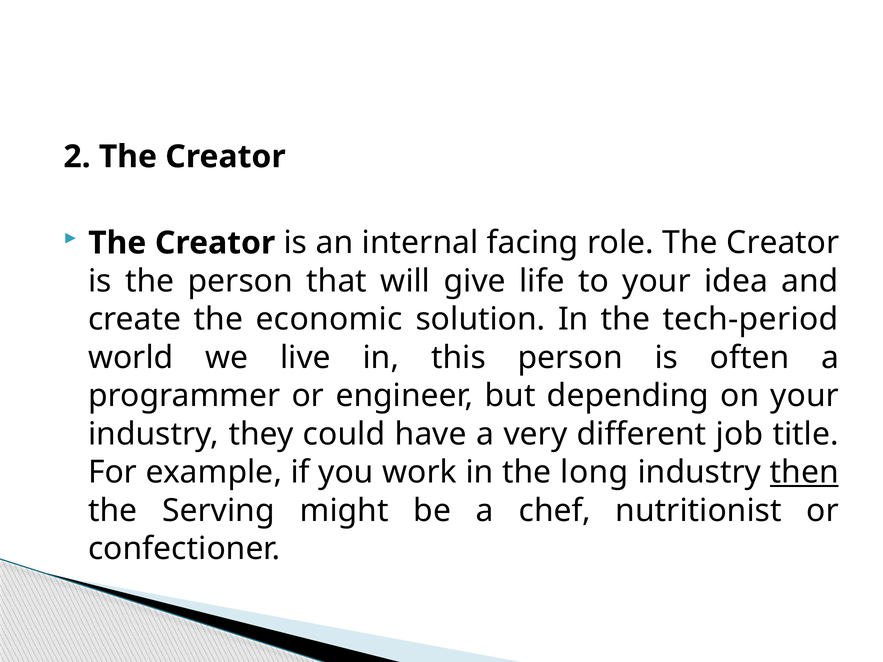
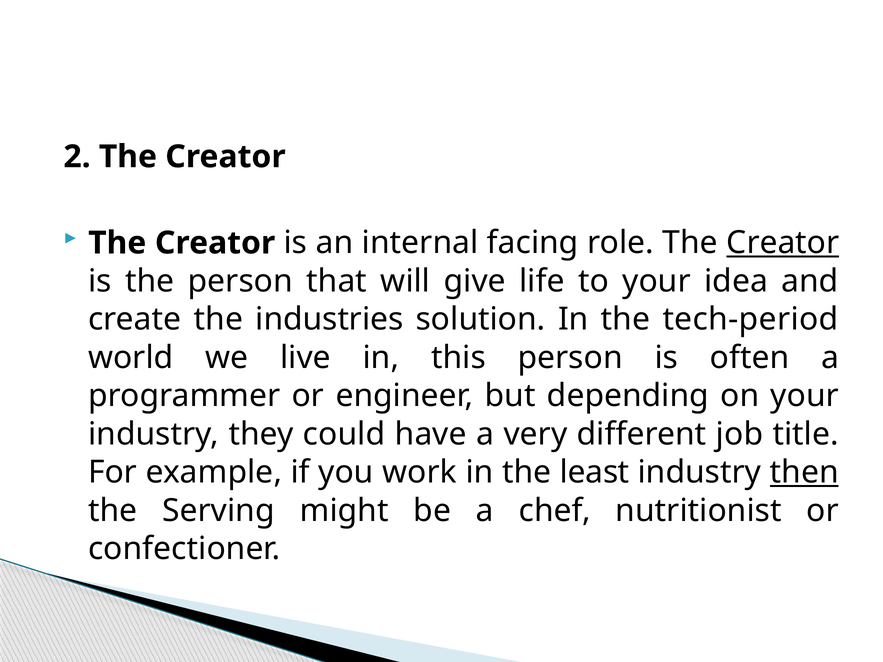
Creator underline: none -> present (783, 243)
economic: economic -> industries (329, 320)
long: long -> least (595, 472)
